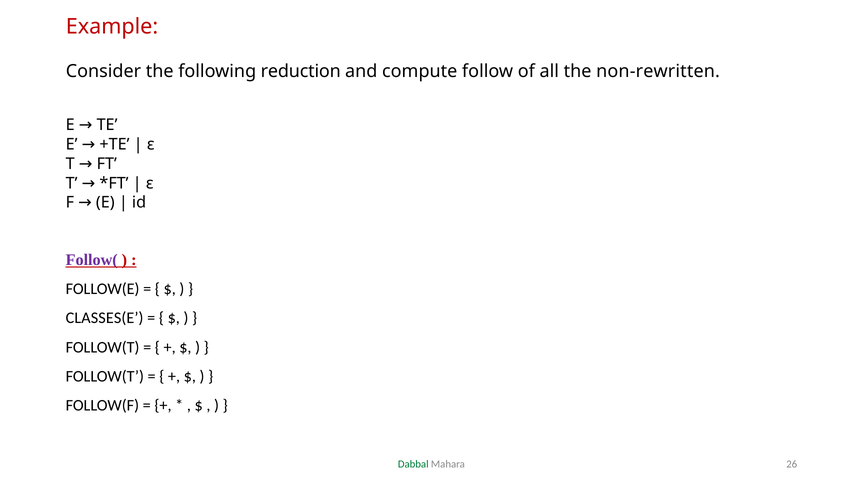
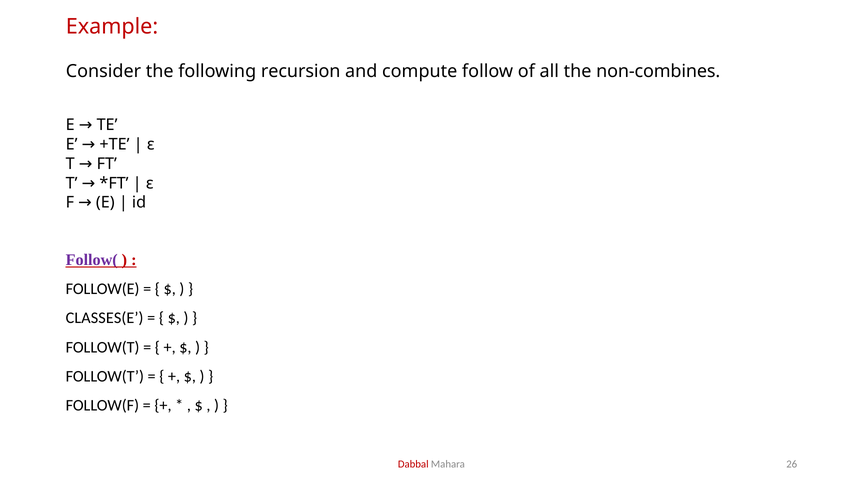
reduction: reduction -> recursion (301, 71)
non-rewritten: non-rewritten -> non-combines (658, 71)
Dabbal colour: green -> red (413, 463)
